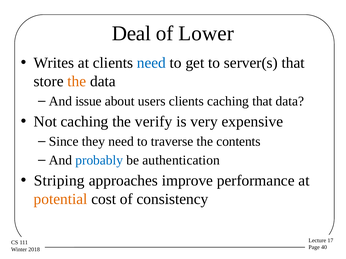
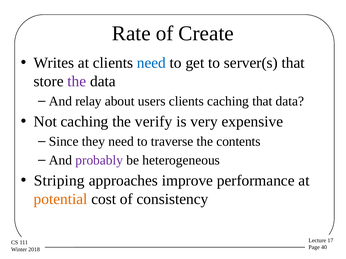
Deal: Deal -> Rate (131, 33)
Lower: Lower -> Create (206, 33)
the colour: orange -> purple (77, 81)
issue: issue -> relay (88, 101)
probably colour: blue -> purple (99, 160)
authentication: authentication -> heterogeneous (181, 160)
